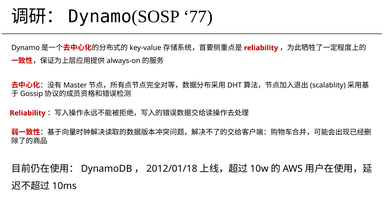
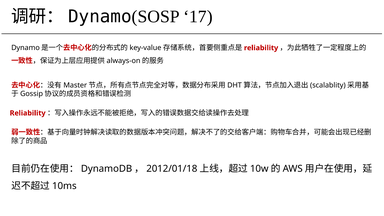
77: 77 -> 17 (198, 17)
